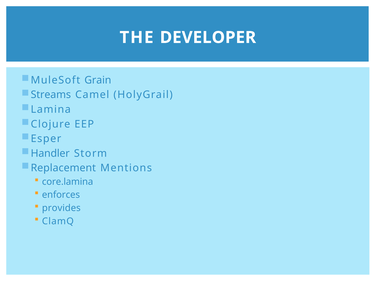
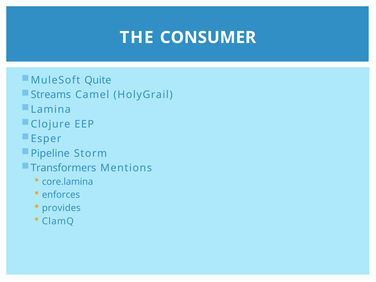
DEVELOPER: DEVELOPER -> CONSUMER (208, 37)
Grain: Grain -> Quite (98, 80)
Handler: Handler -> Pipeline (50, 153)
Replacement: Replacement -> Transformers (63, 168)
